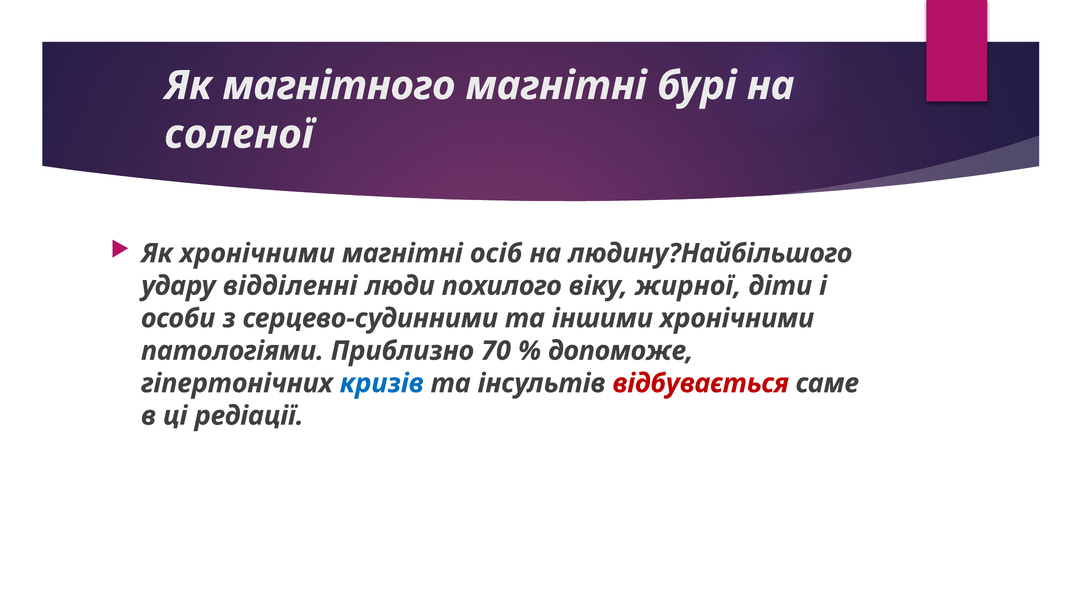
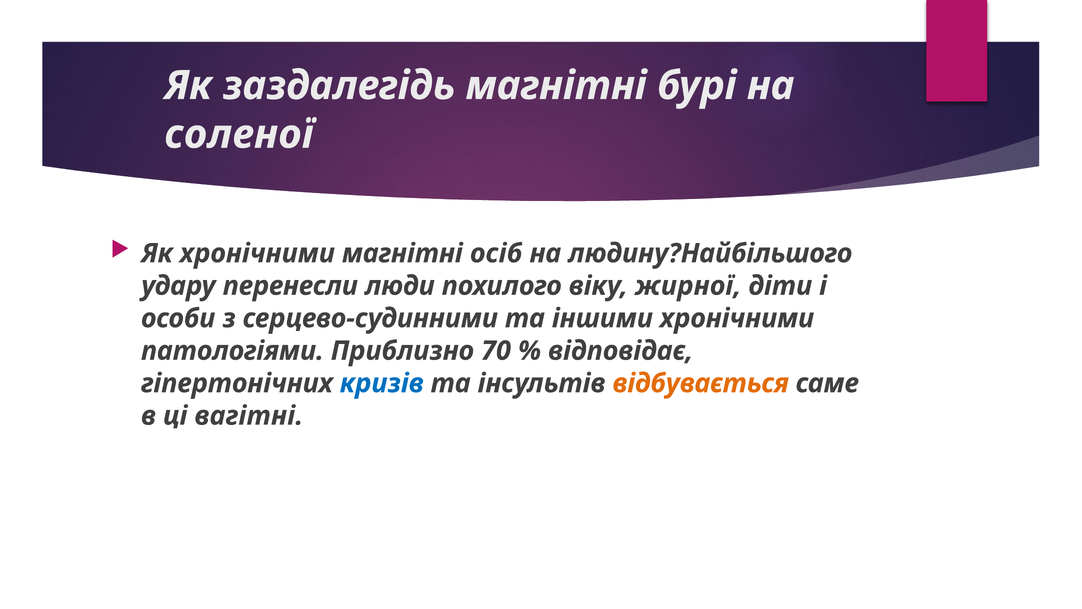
магнітного: магнітного -> заздалегідь (339, 86)
відділенні: відділенні -> перенесли (290, 286)
допоможе: допоможе -> відповідає (621, 351)
відбувається colour: red -> orange (701, 383)
редіації: редіації -> вагітні (249, 416)
